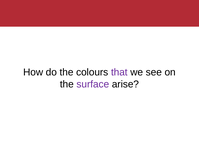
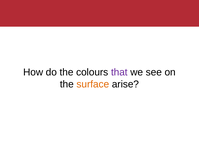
surface colour: purple -> orange (93, 84)
